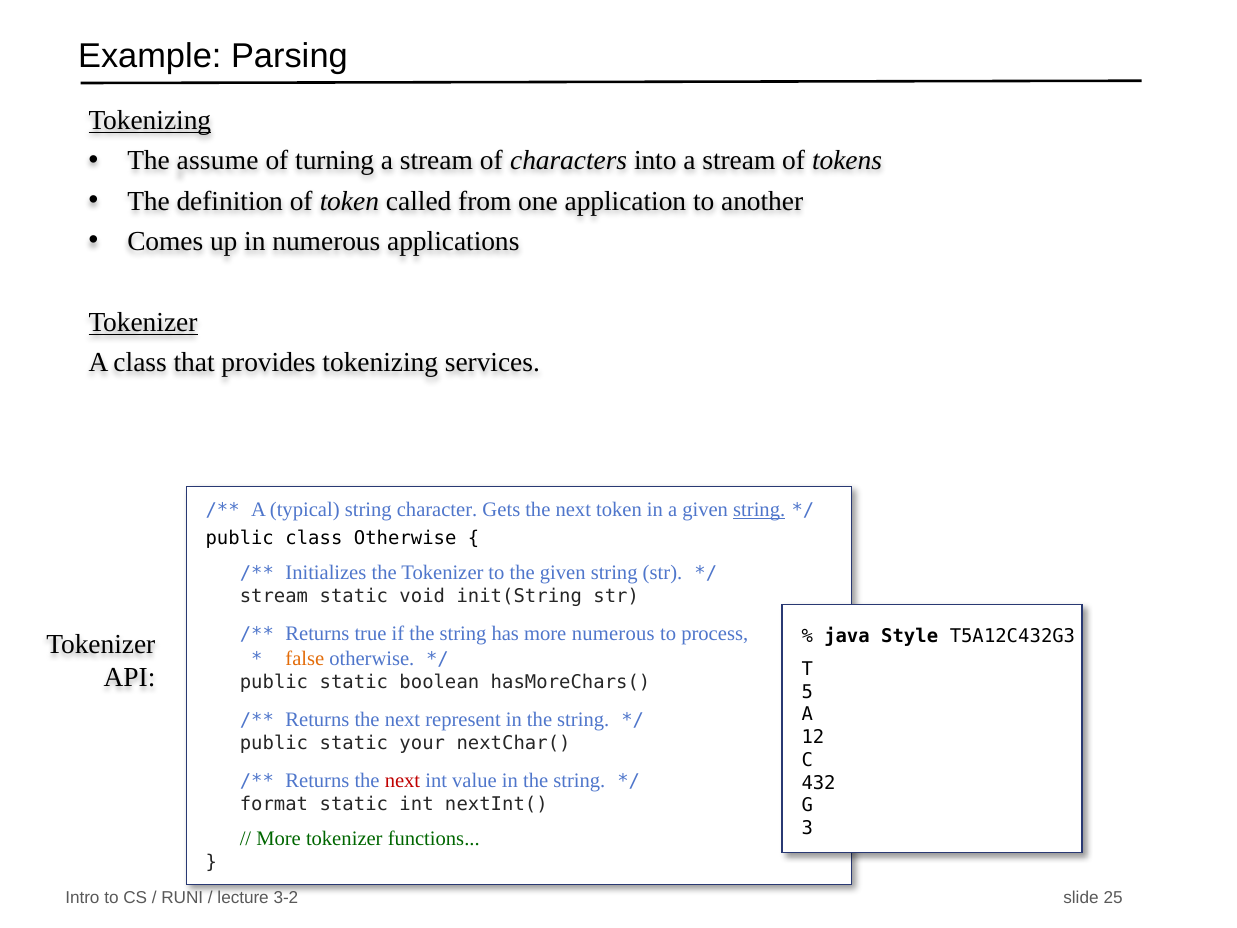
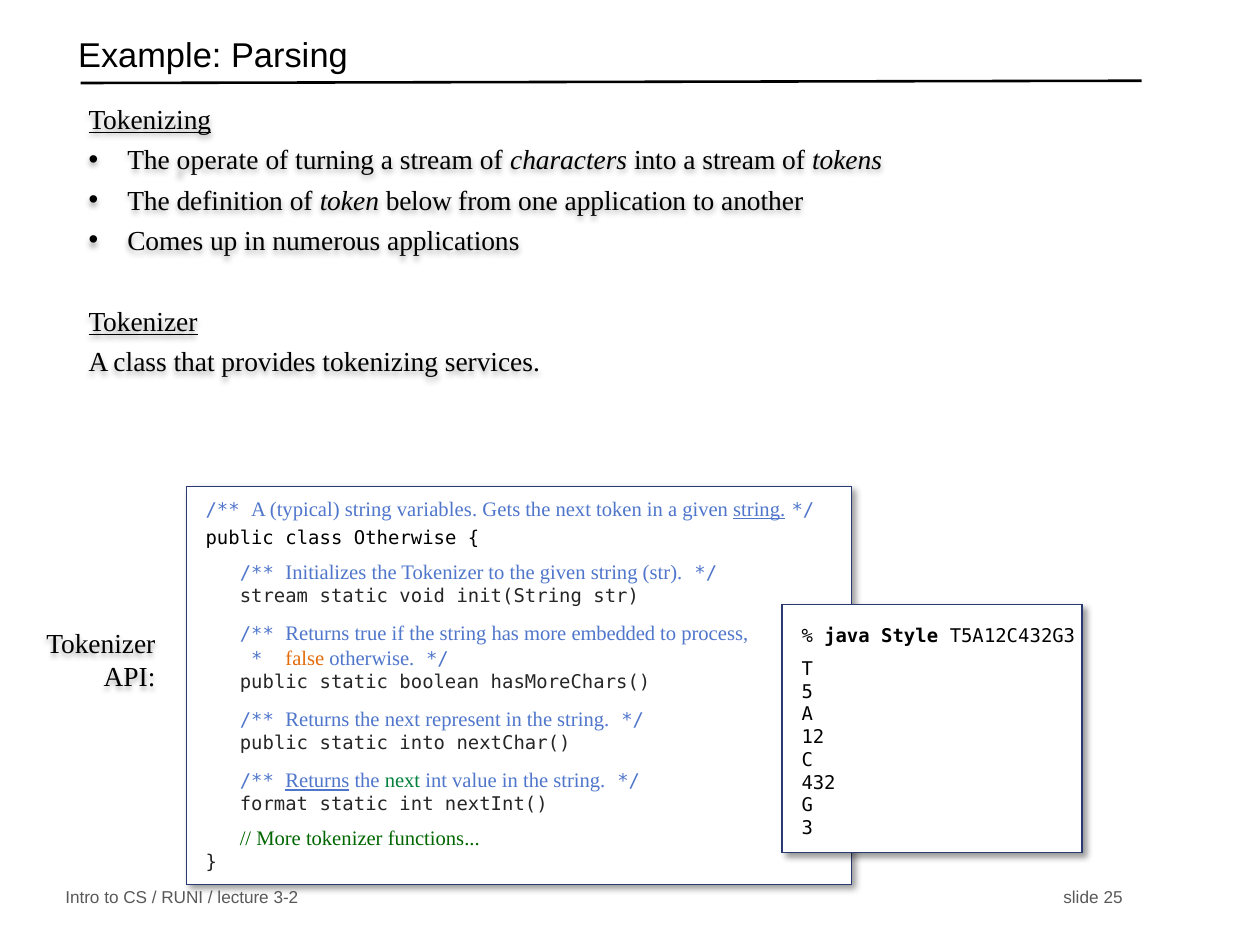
assume: assume -> operate (218, 161)
called: called -> below (419, 201)
character: character -> variables (437, 510)
more numerous: numerous -> embedded (613, 634)
static your: your -> into (422, 743)
Returns underline: none -> present (317, 781)
next colour: red -> green (402, 781)
